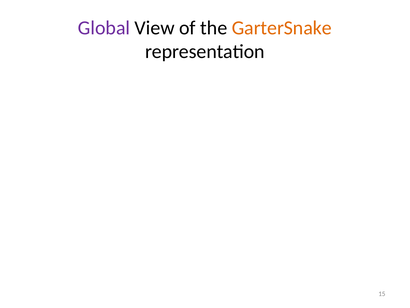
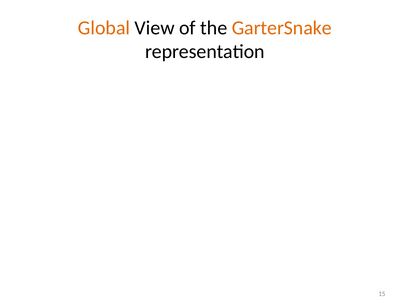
Global colour: purple -> orange (104, 28)
